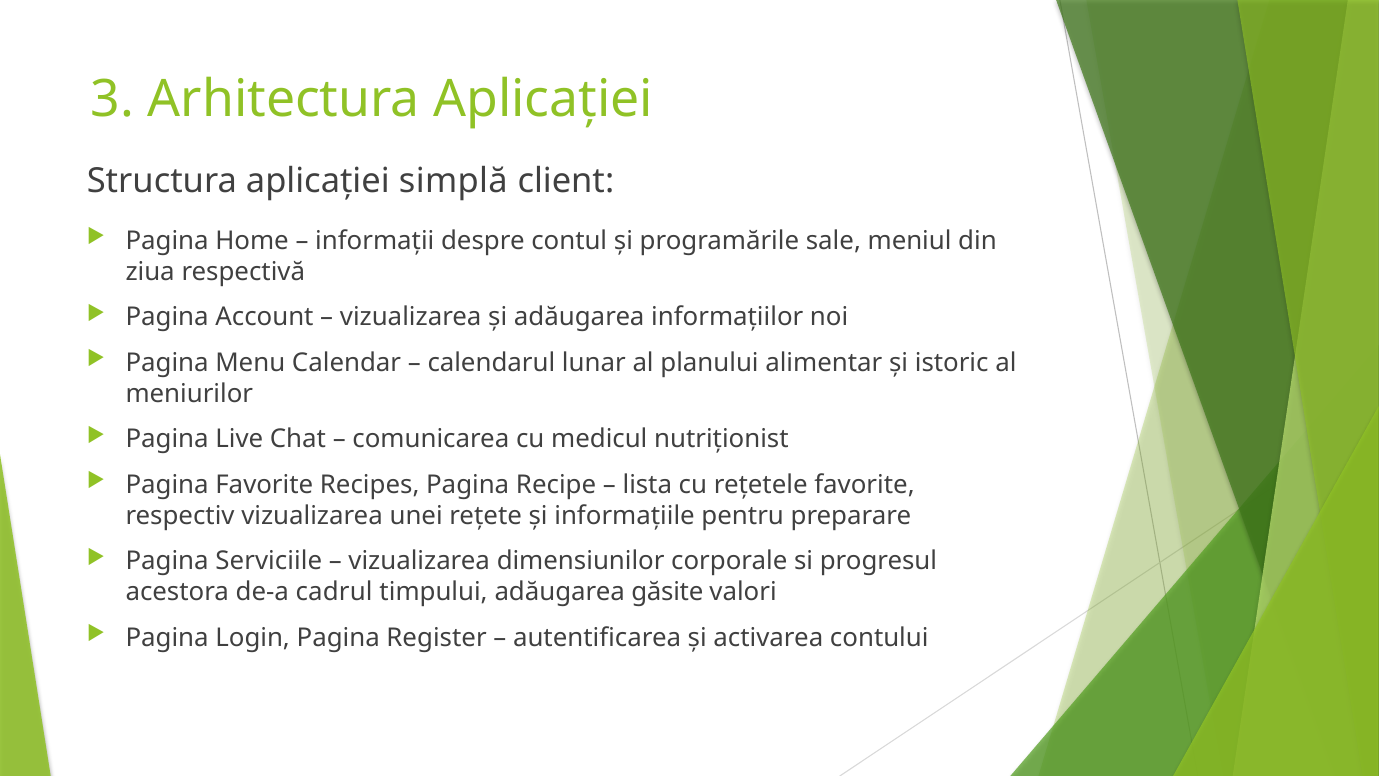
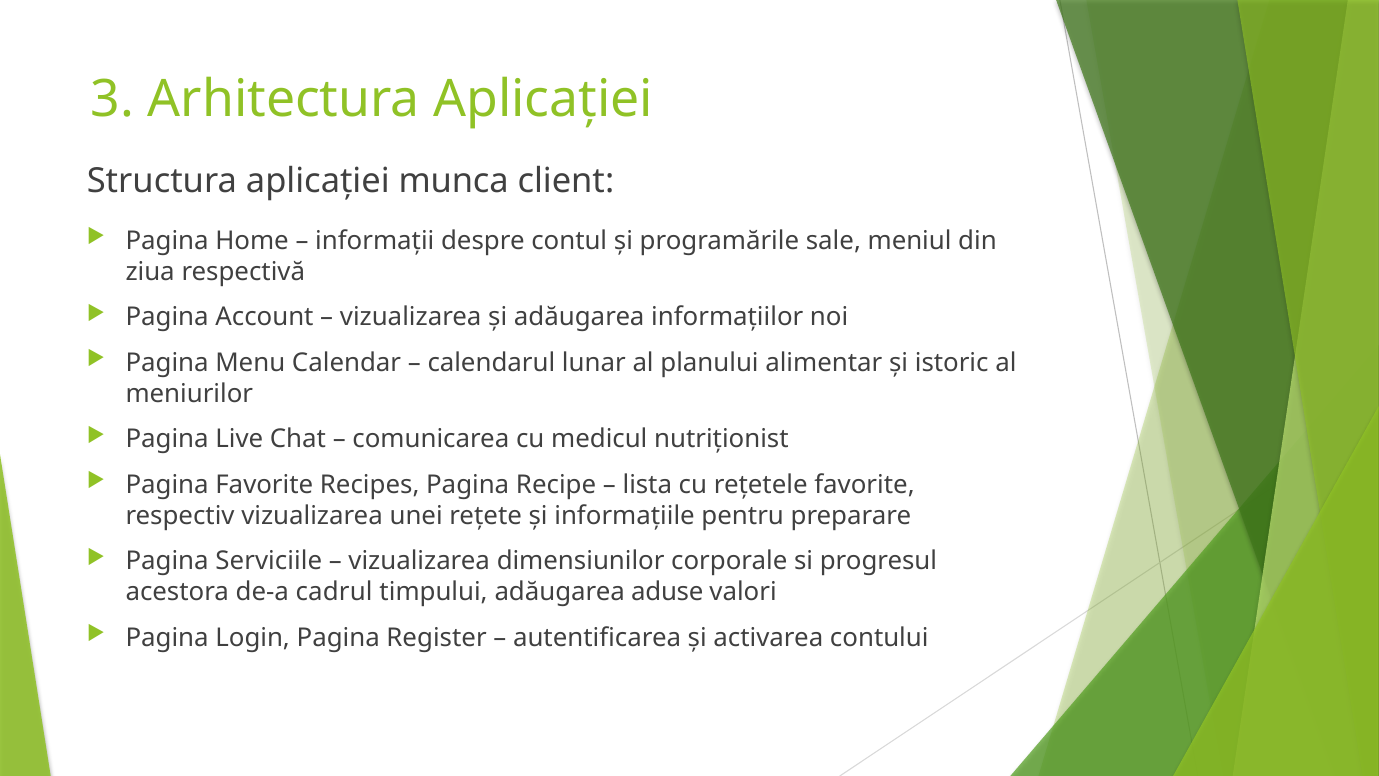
simplă: simplă -> munca (454, 181)
găsite: găsite -> aduse (667, 592)
